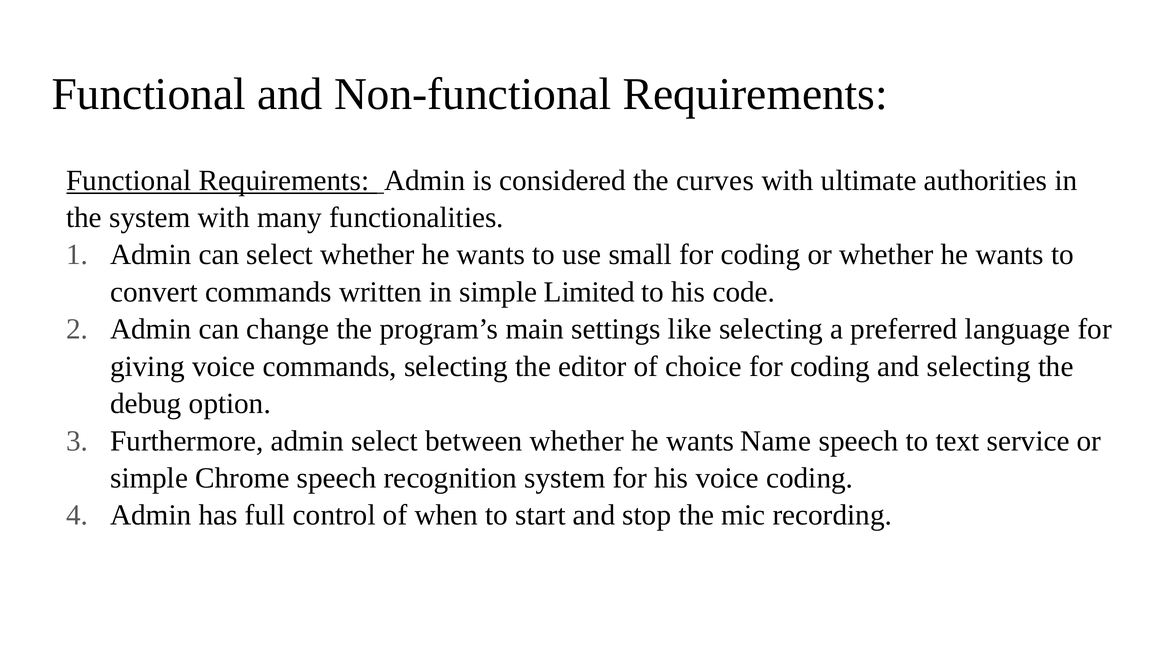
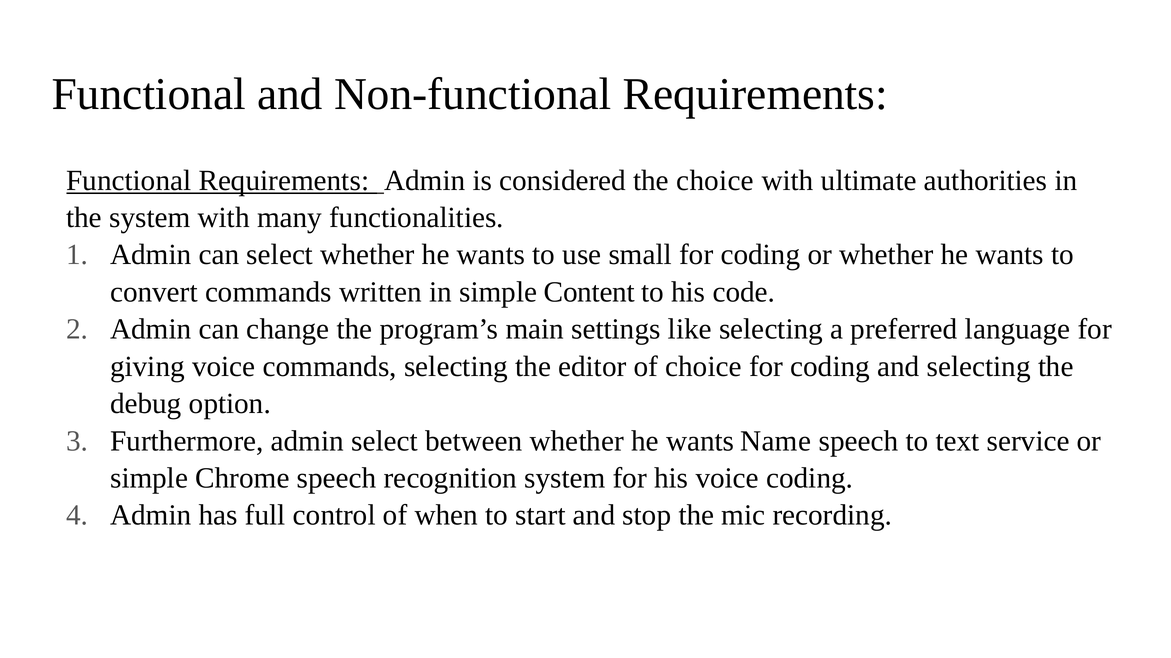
the curves: curves -> choice (715, 181)
Limited: Limited -> Content (589, 292)
